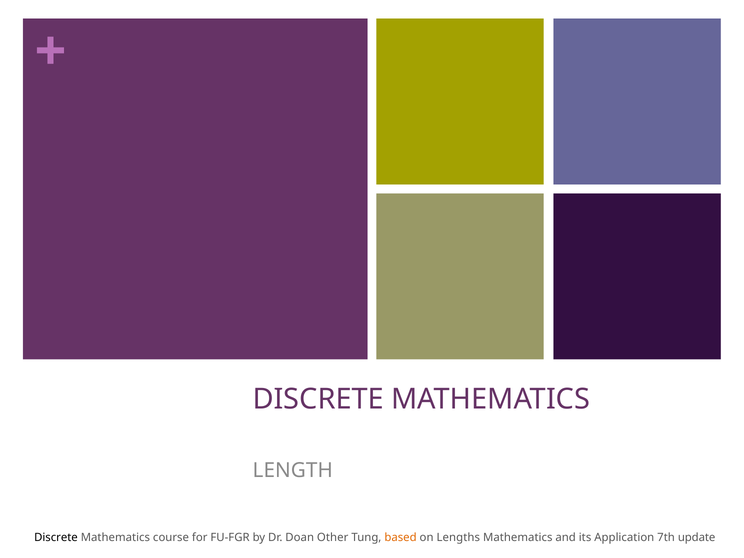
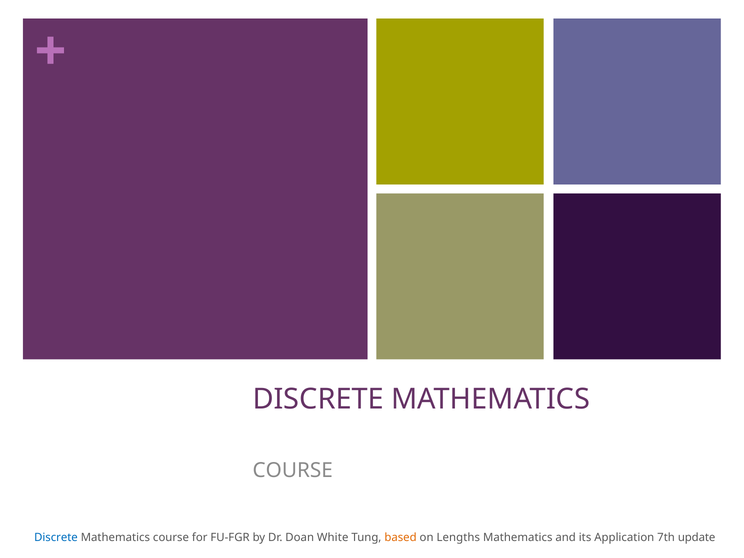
LENGTH: LENGTH -> COURSE (293, 470)
Discrete colour: black -> blue (56, 538)
Other: Other -> White (333, 538)
